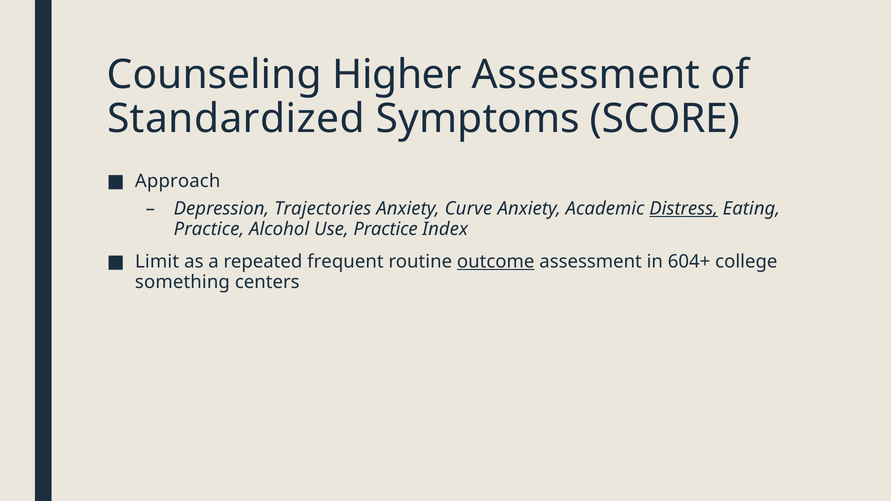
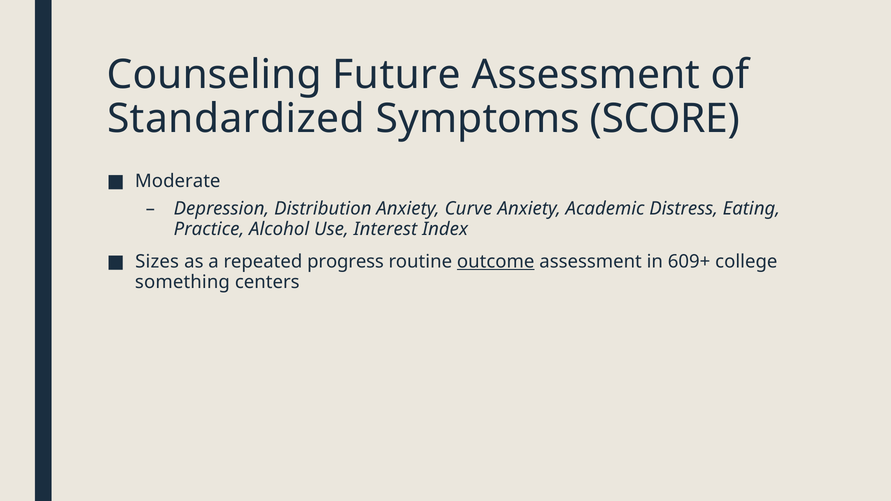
Higher: Higher -> Future (396, 75)
Approach: Approach -> Moderate (178, 181)
Trajectories: Trajectories -> Distribution (323, 208)
Distress underline: present -> none (684, 208)
Use Practice: Practice -> Interest (385, 229)
Limit: Limit -> Sizes (157, 262)
frequent: frequent -> progress (346, 262)
604+: 604+ -> 609+ (689, 262)
